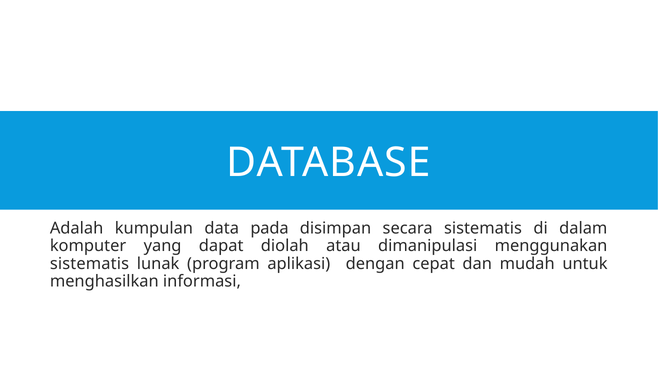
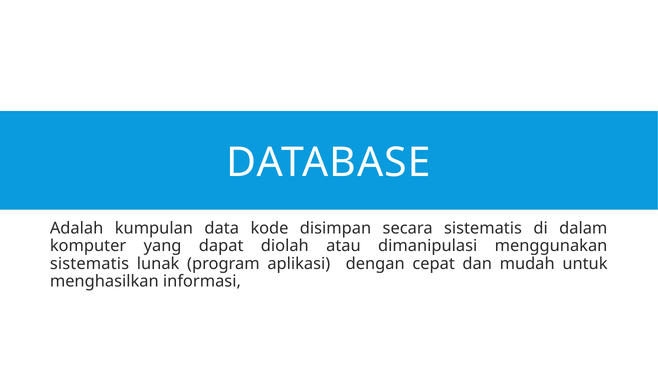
pada: pada -> kode (269, 228)
